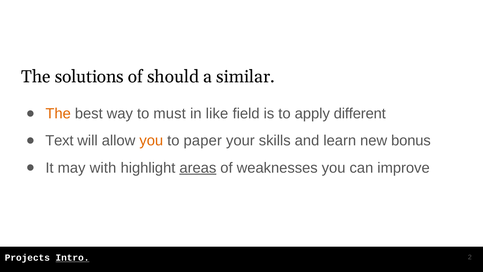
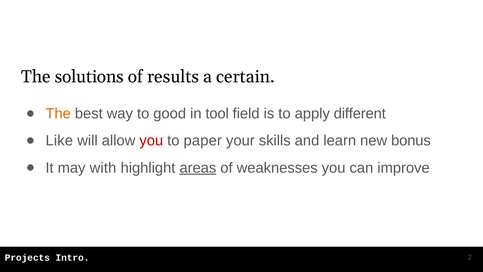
should: should -> results (173, 77)
similar: similar -> certain (246, 77)
must: must -> good (170, 114)
like: like -> tool (217, 114)
Text: Text -> Like (59, 141)
you colour: orange -> red (151, 141)
Intro underline: present -> none (72, 258)
